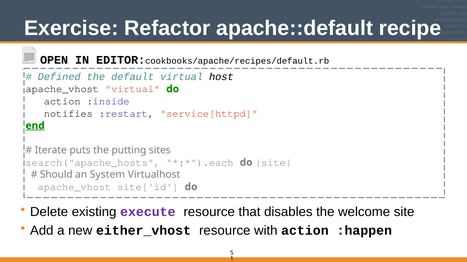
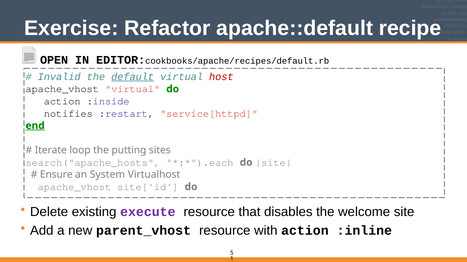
Defined: Defined -> Invalid (59, 77)
default underline: none -> present (133, 77)
host colour: black -> red (221, 77)
puts: puts -> loop (80, 150)
Should: Should -> Ensure (56, 175)
either_vhost: either_vhost -> parent_vhost (144, 231)
:happen: :happen -> :inline (364, 231)
